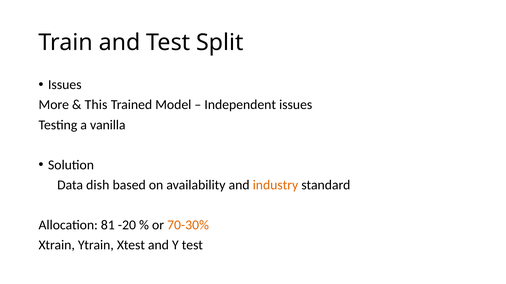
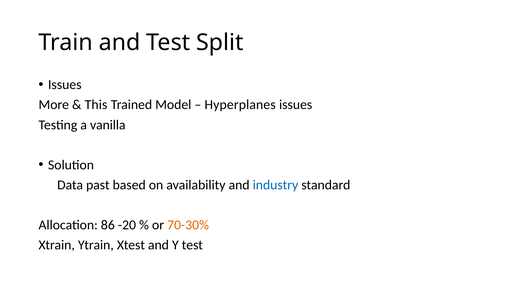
Independent: Independent -> Hyperplanes (240, 105)
dish: dish -> past (98, 185)
industry colour: orange -> blue (275, 185)
81: 81 -> 86 (108, 225)
